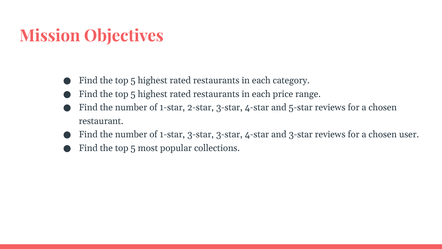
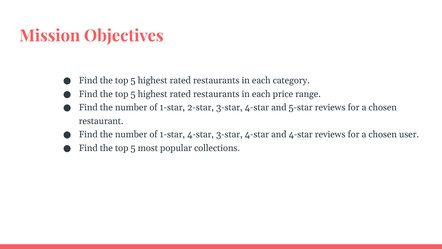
1-star 3-star: 3-star -> 4-star (201, 134)
and 3-star: 3-star -> 4-star (301, 134)
